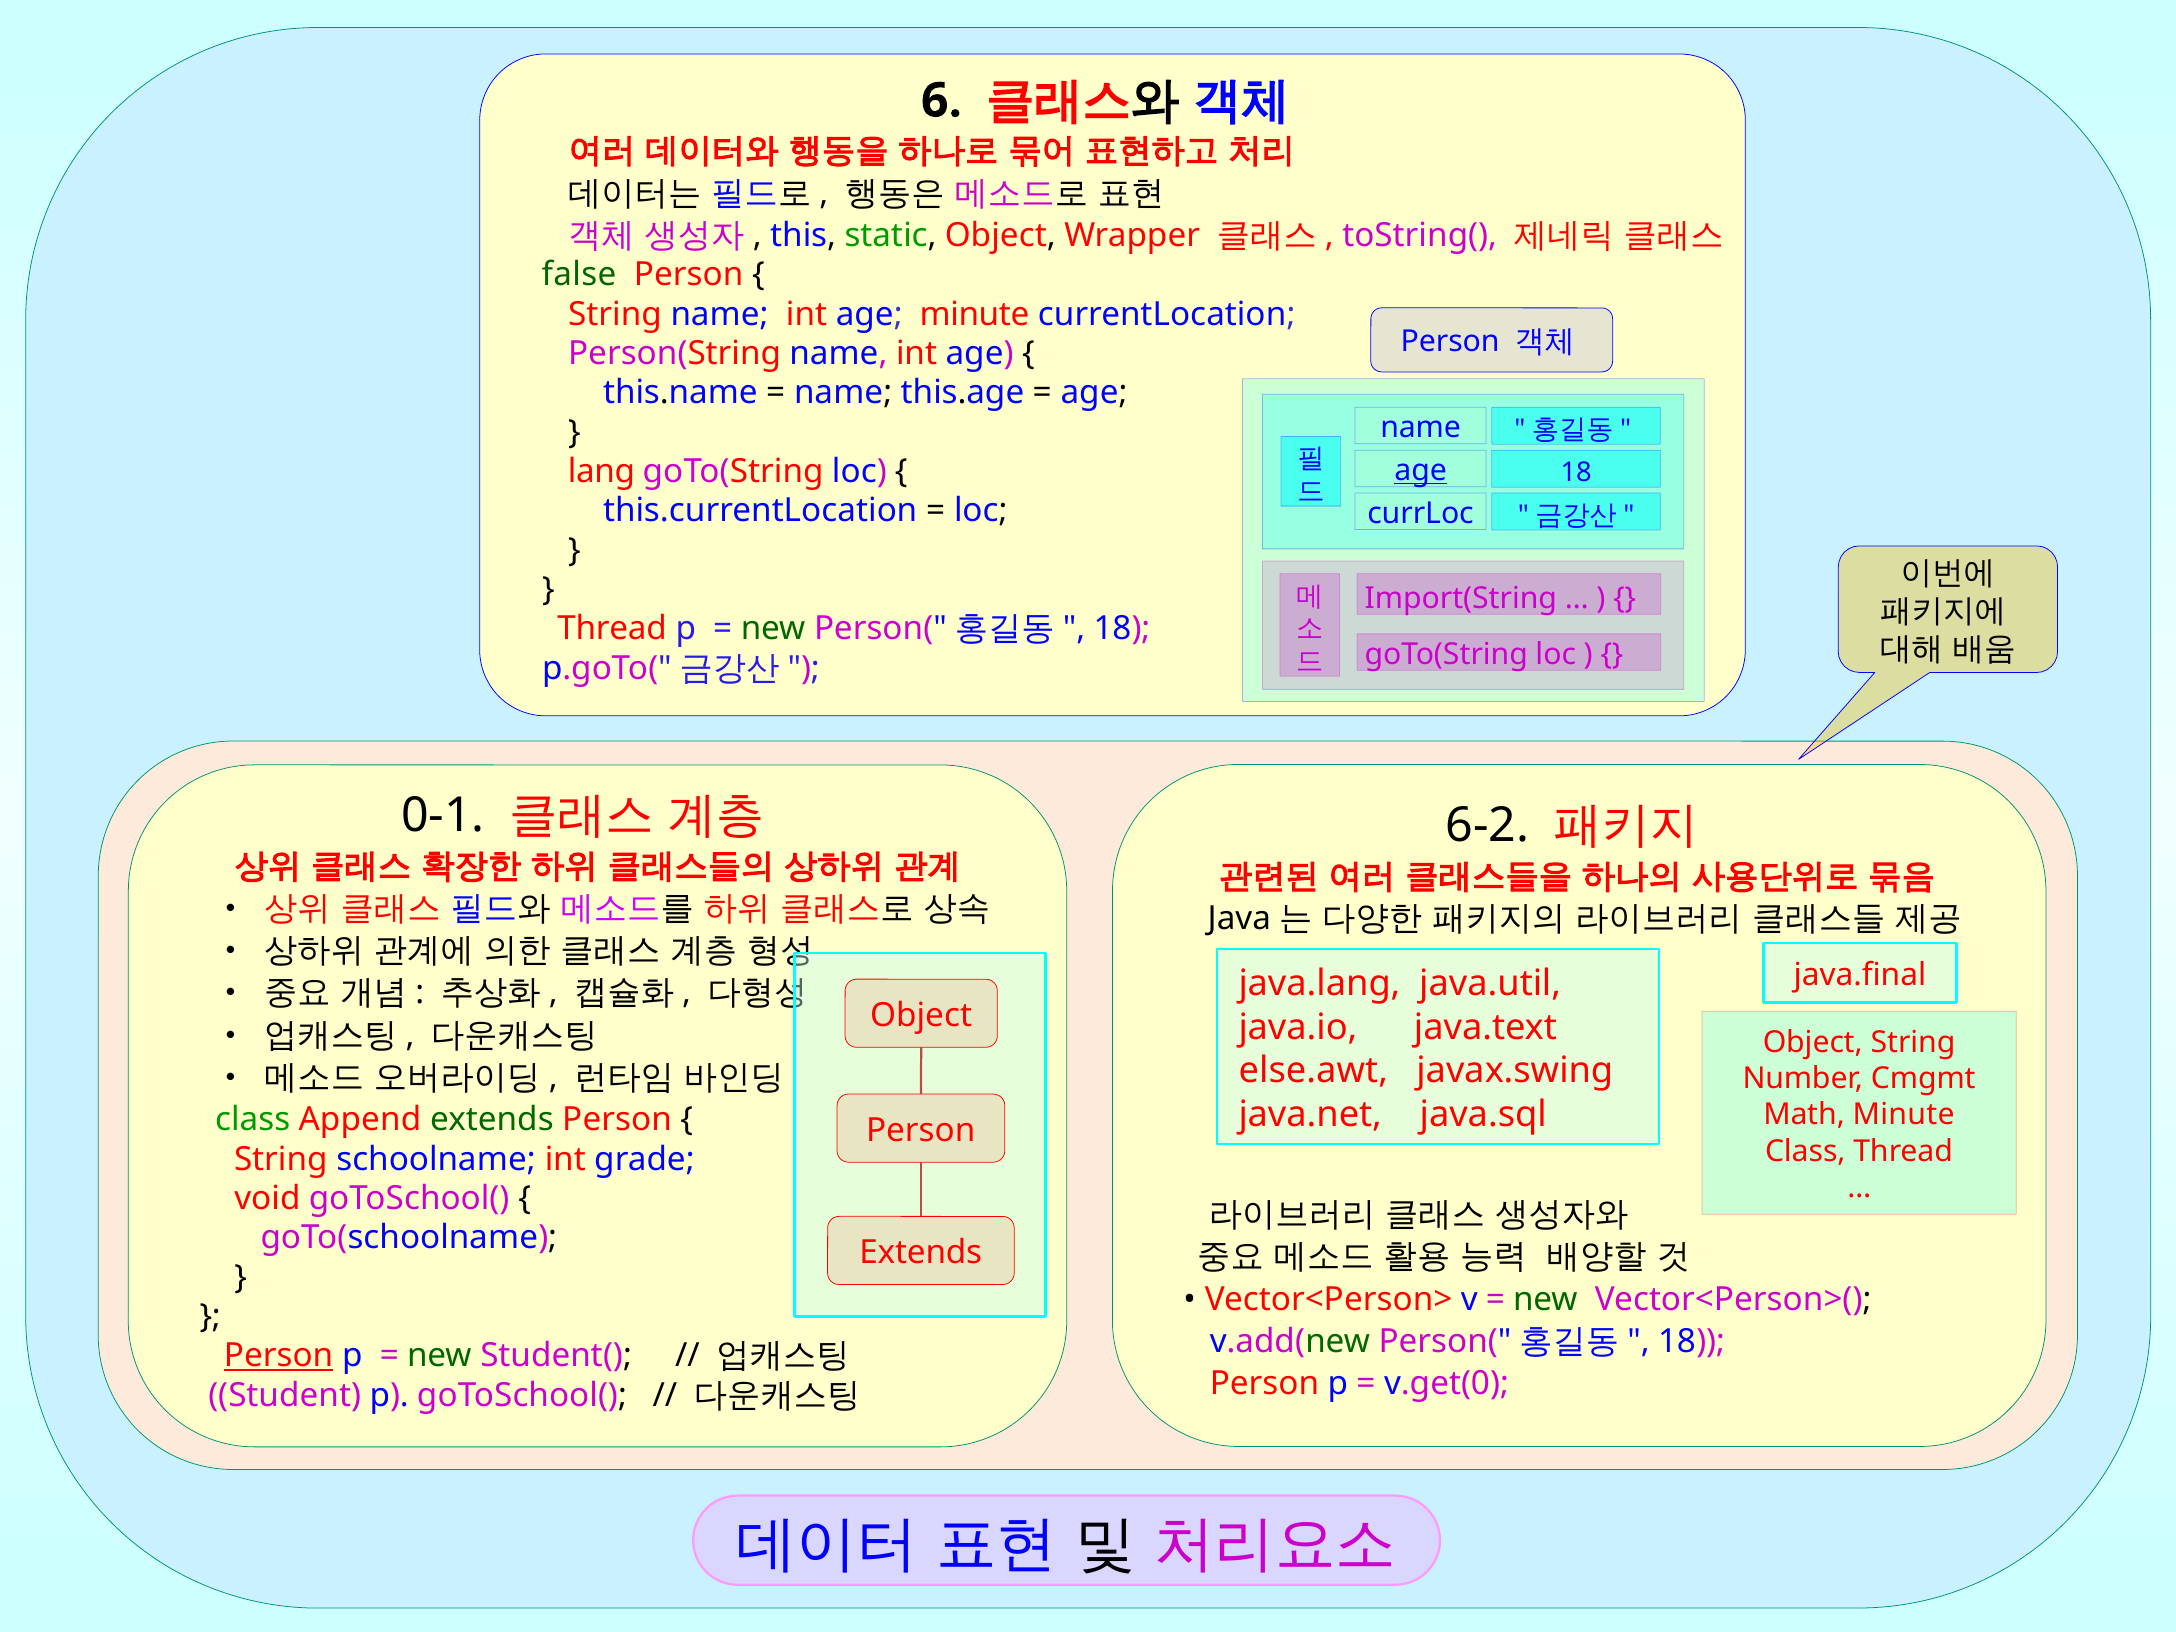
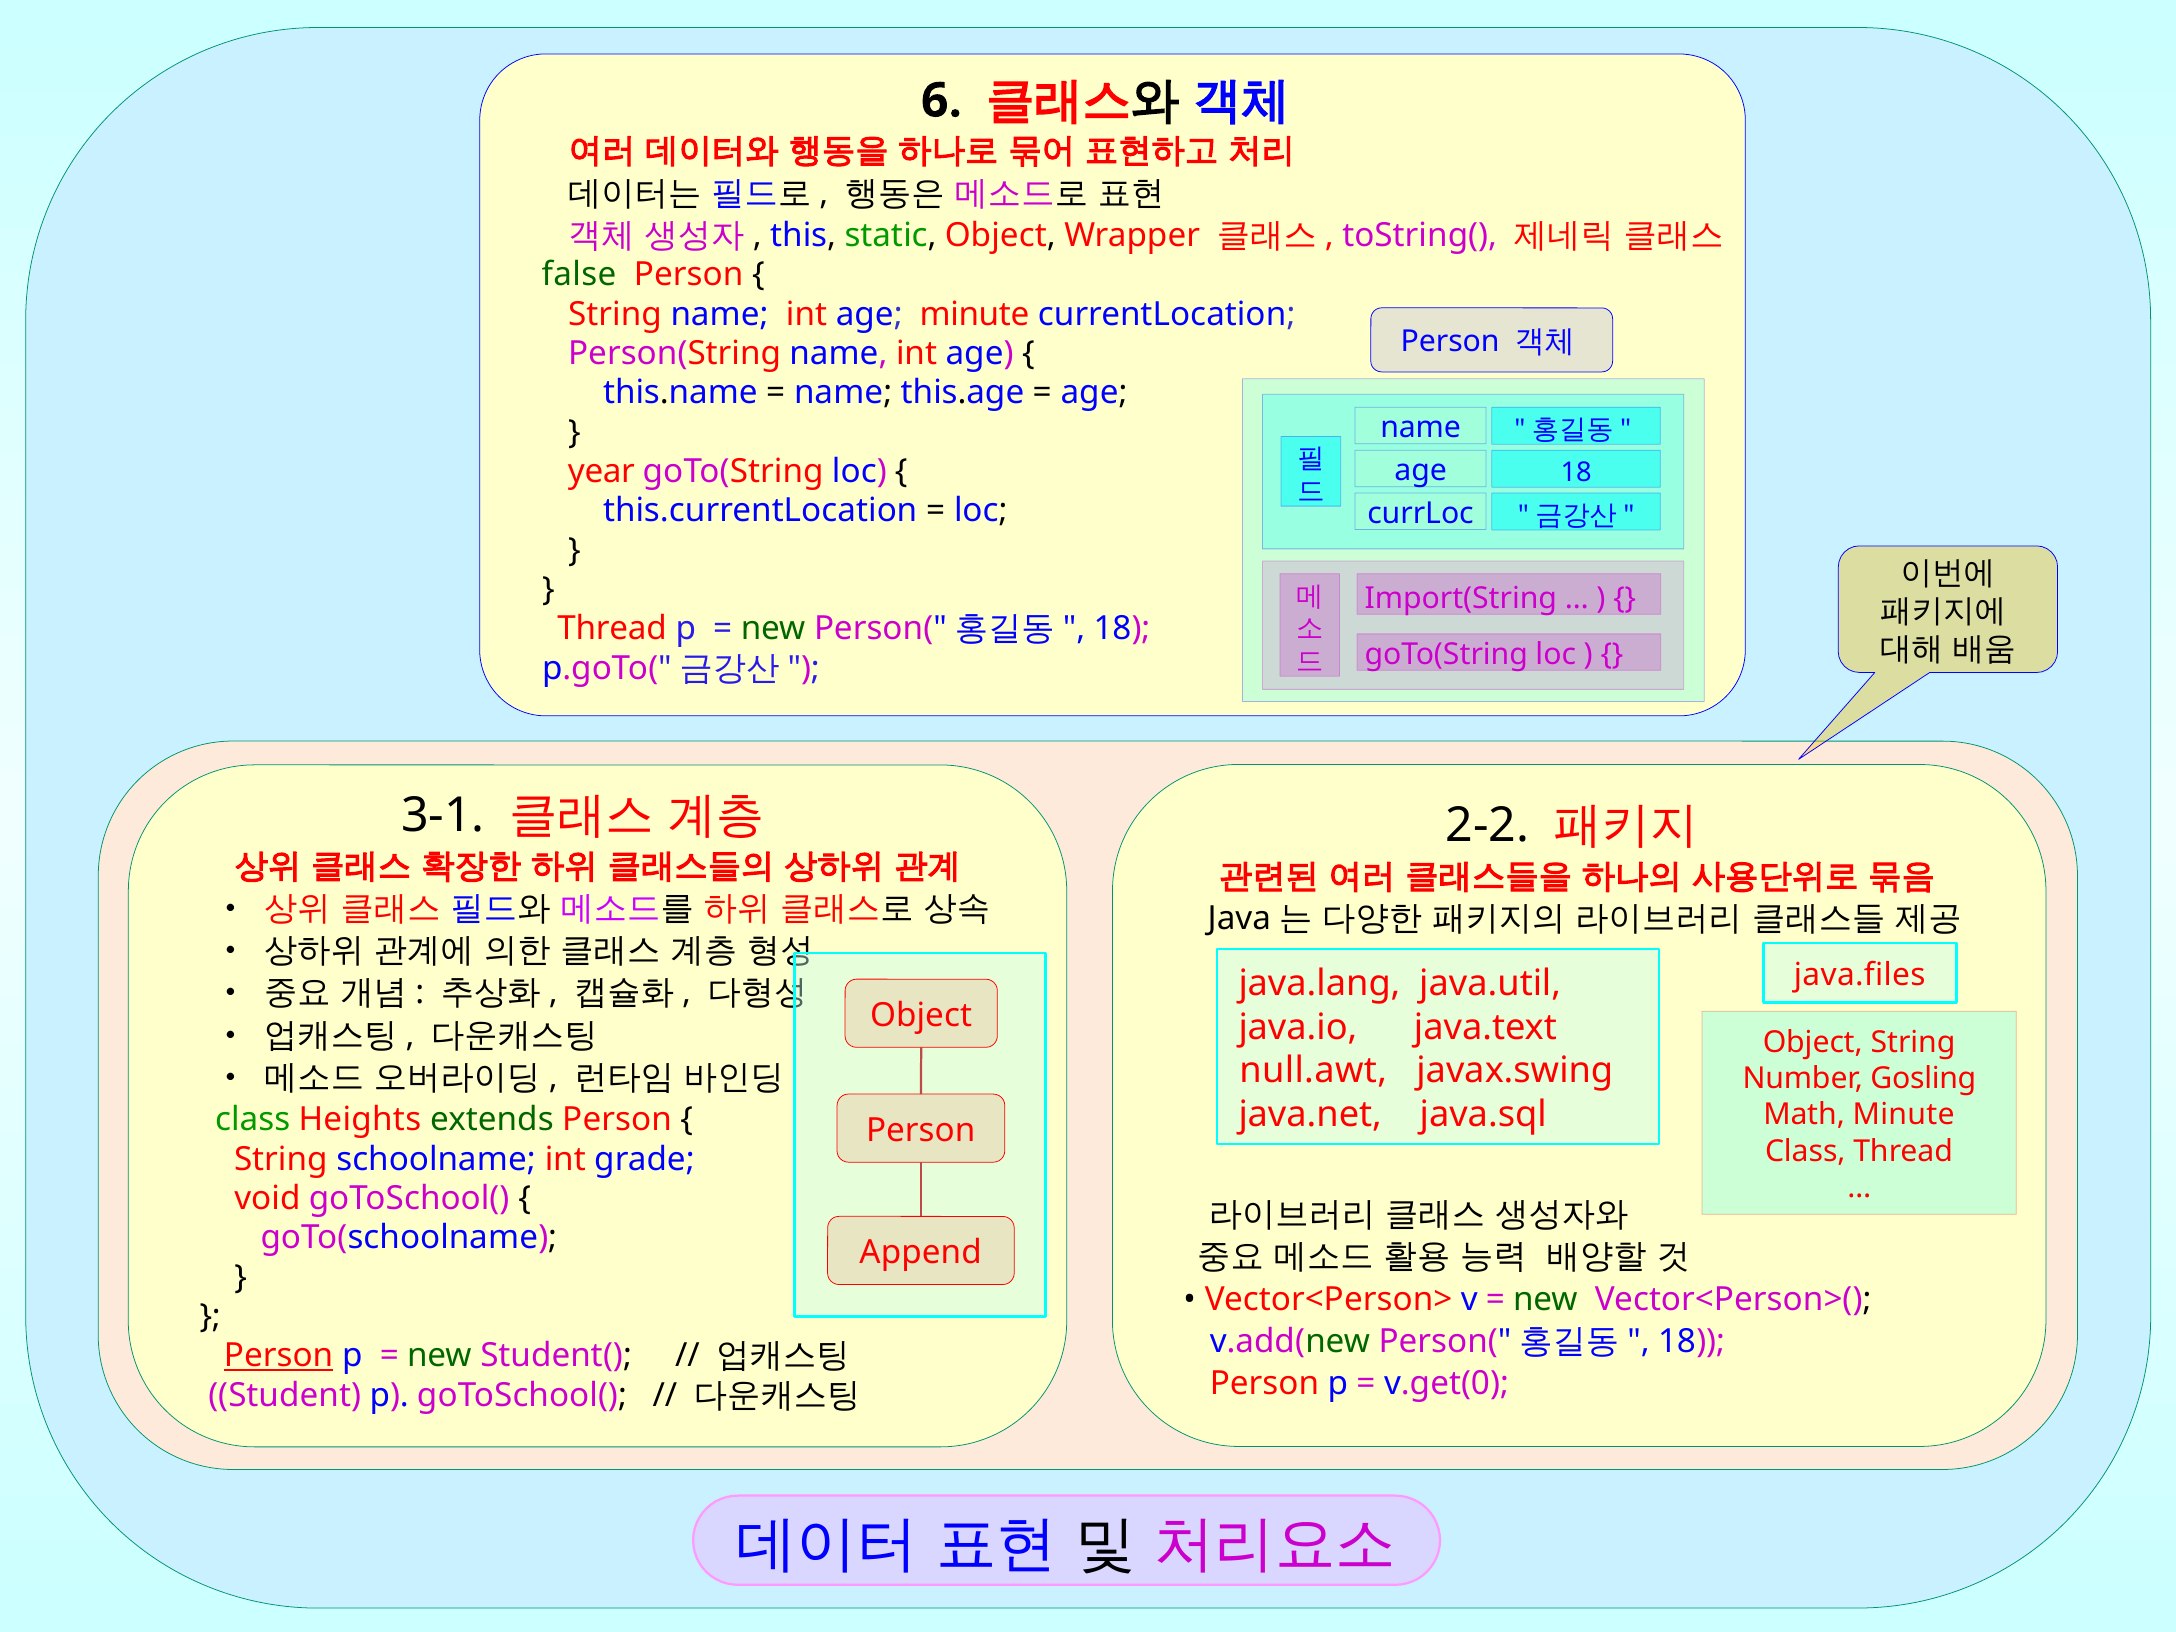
age underline: present -> none (1421, 470)
lang: lang -> year (601, 472)
0-1: 0-1 -> 3-1 (443, 816)
6-2: 6-2 -> 2-2 (1488, 826)
java.final: java.final -> java.files (1860, 975)
else.awt: else.awt -> null.awt (1313, 1071)
Cmgmt: Cmgmt -> Gosling (1923, 1079)
Append: Append -> Heights (360, 1120)
Extends: Extends -> Append (921, 1253)
